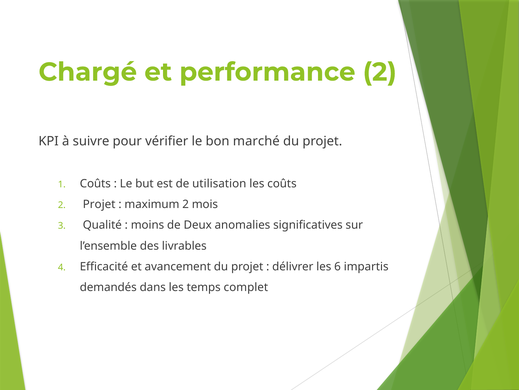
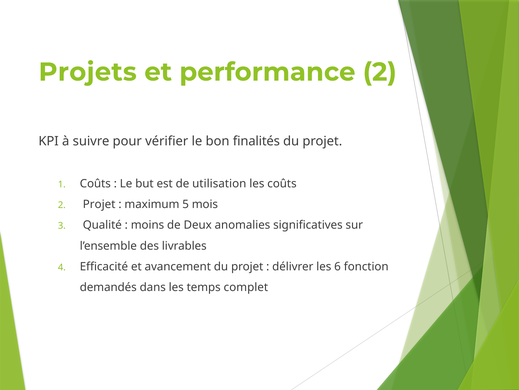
Chargé: Chargé -> Projets (88, 72)
marché: marché -> finalités (256, 141)
maximum 2: 2 -> 5 (186, 204)
impartis: impartis -> fonction (366, 266)
